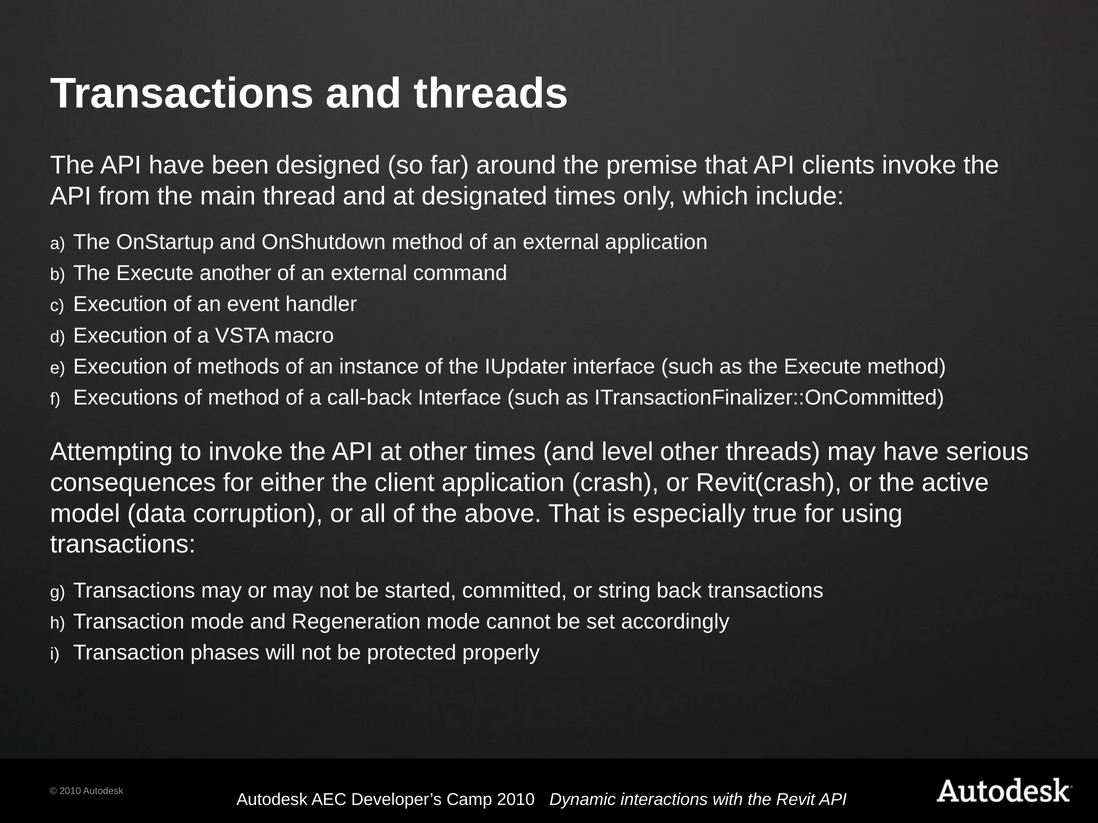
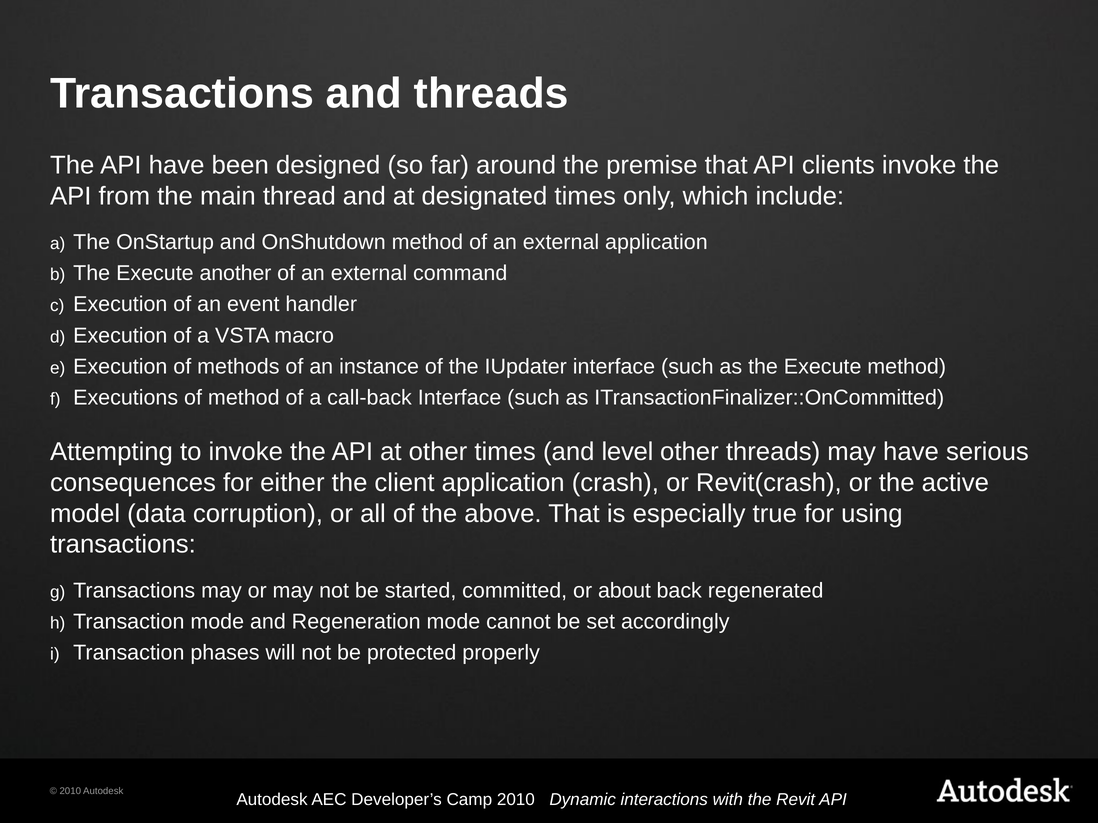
string: string -> about (624, 591)
back transactions: transactions -> regenerated (766, 591)
